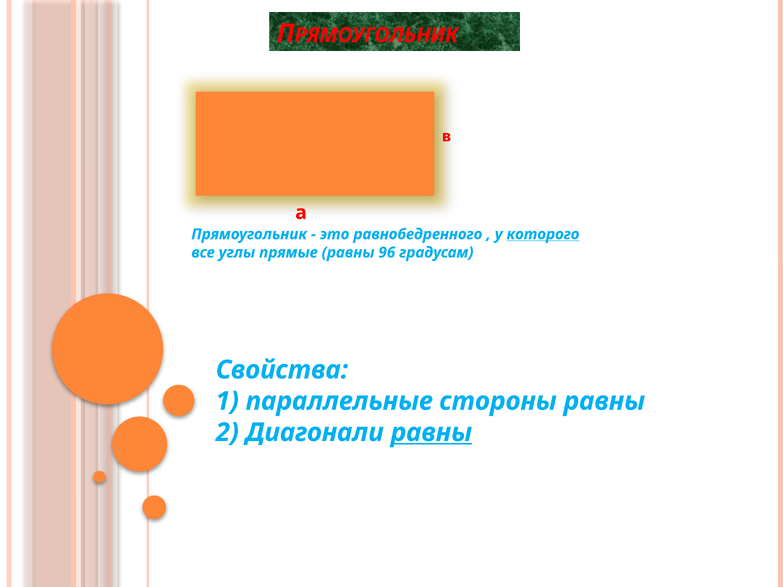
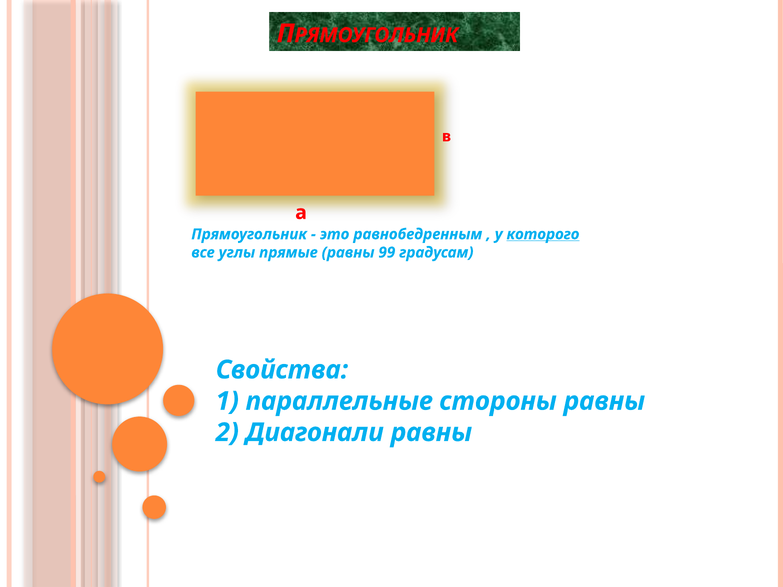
равнобедренного: равнобедренного -> равнобедренным (418, 234)
96: 96 -> 99 (387, 253)
равны underline: present -> none (431, 433)
